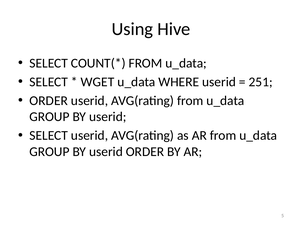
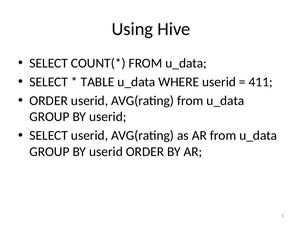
WGET: WGET -> TABLE (98, 82)
251: 251 -> 411 (261, 82)
